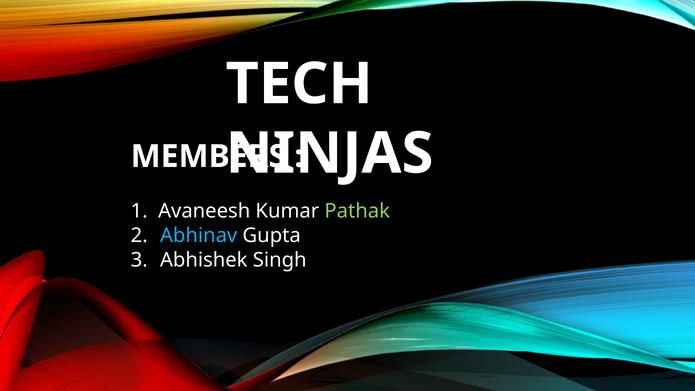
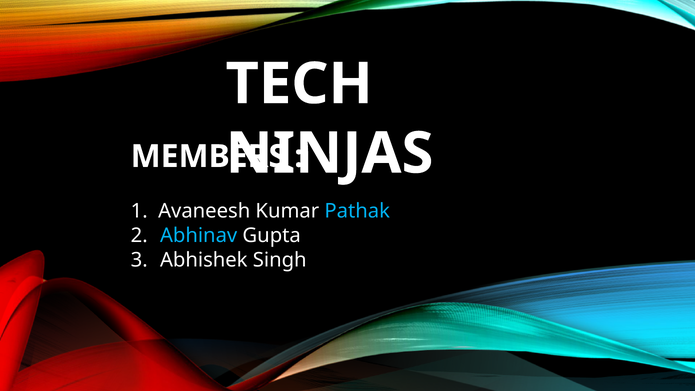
Pathak colour: light green -> light blue (357, 211)
